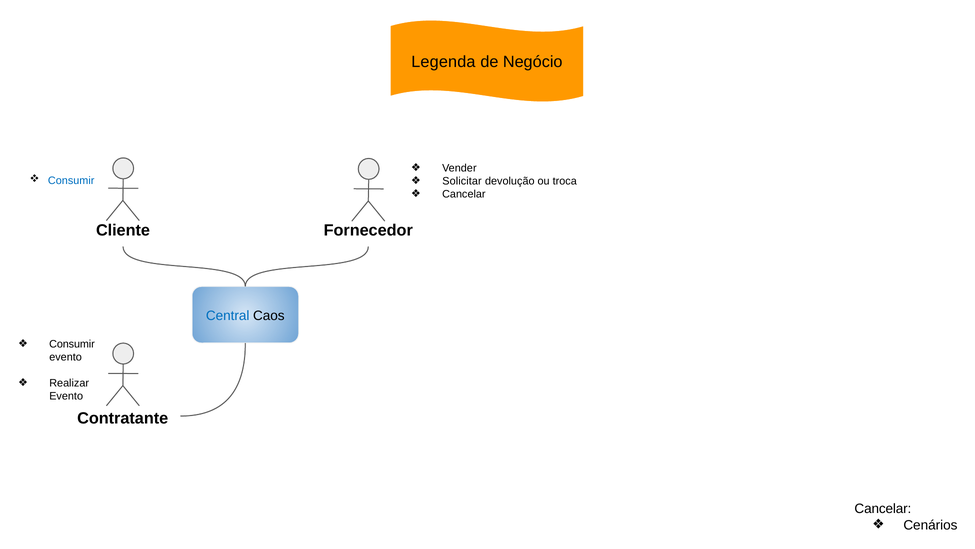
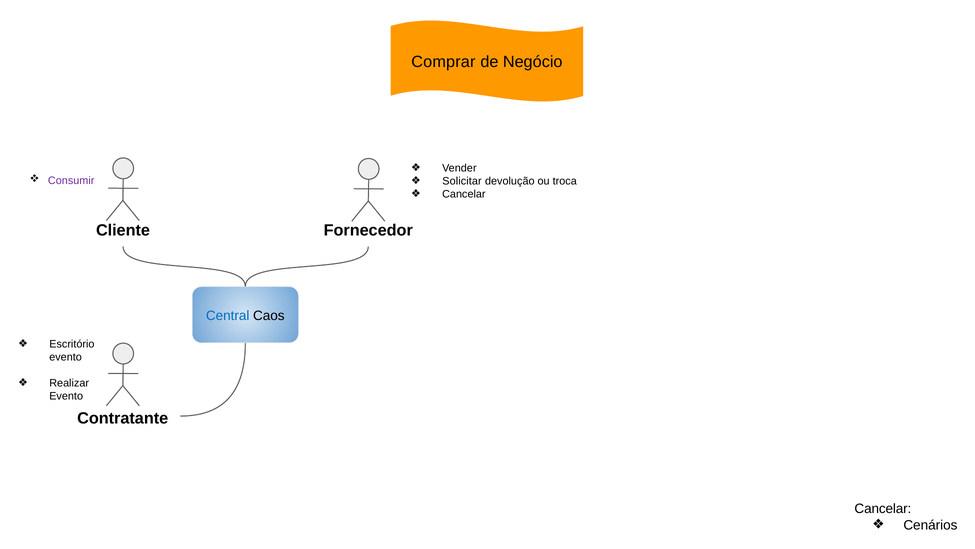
Legenda: Legenda -> Comprar (443, 62)
Consumir colour: blue -> purple (71, 181)
Consumir: Consumir -> Escritório (72, 344)
